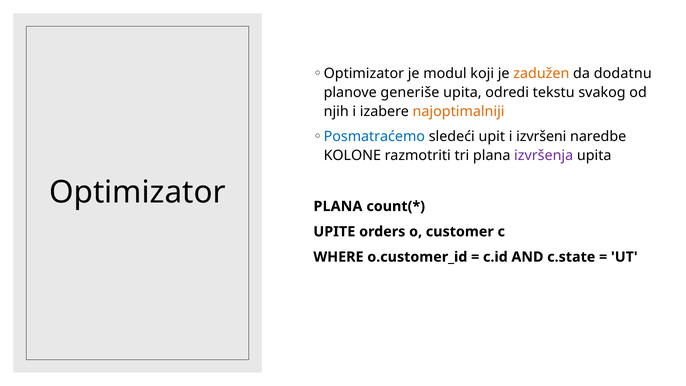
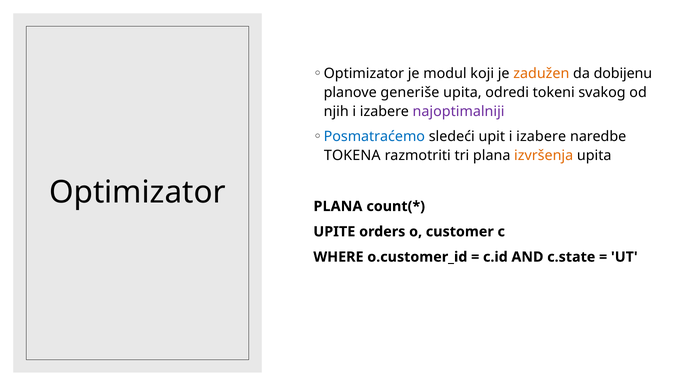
dodatnu: dodatnu -> dobijenu (623, 74)
tekstu: tekstu -> tokeni (554, 93)
najoptimalniji colour: orange -> purple (459, 111)
upit i izvršeni: izvršeni -> izabere (541, 137)
KOLONE: KOLONE -> TOKENA (352, 156)
izvršenja colour: purple -> orange (544, 156)
